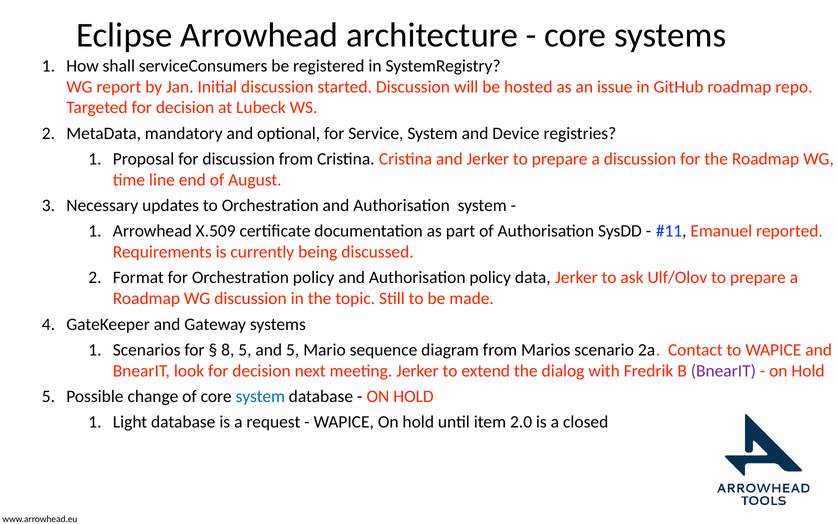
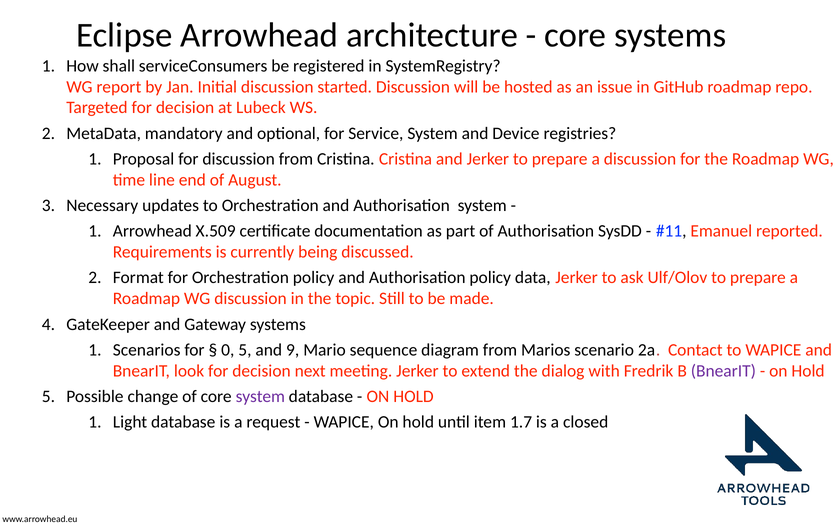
8: 8 -> 0 (228, 350)
and 5: 5 -> 9 (293, 350)
system colour: blue -> purple (260, 396)
2.0: 2.0 -> 1.7 (521, 422)
